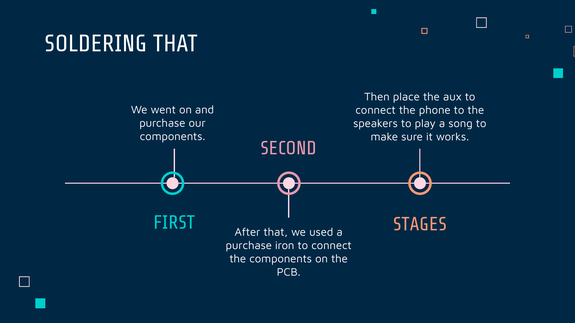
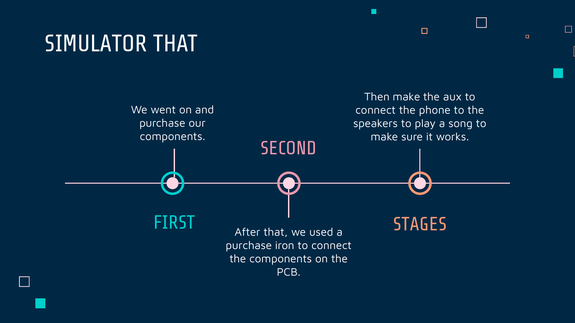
SOLDERING: SOLDERING -> SIMULATOR (96, 44)
Then place: place -> make (406, 97)
